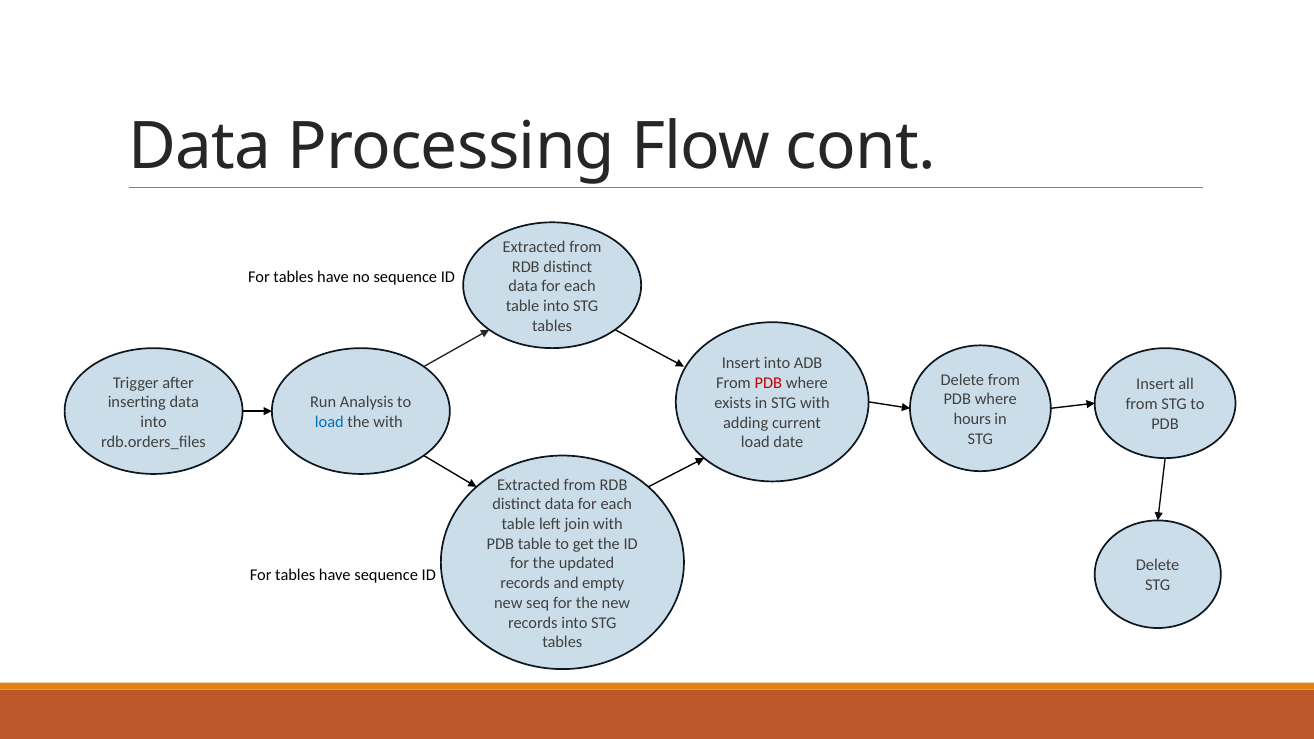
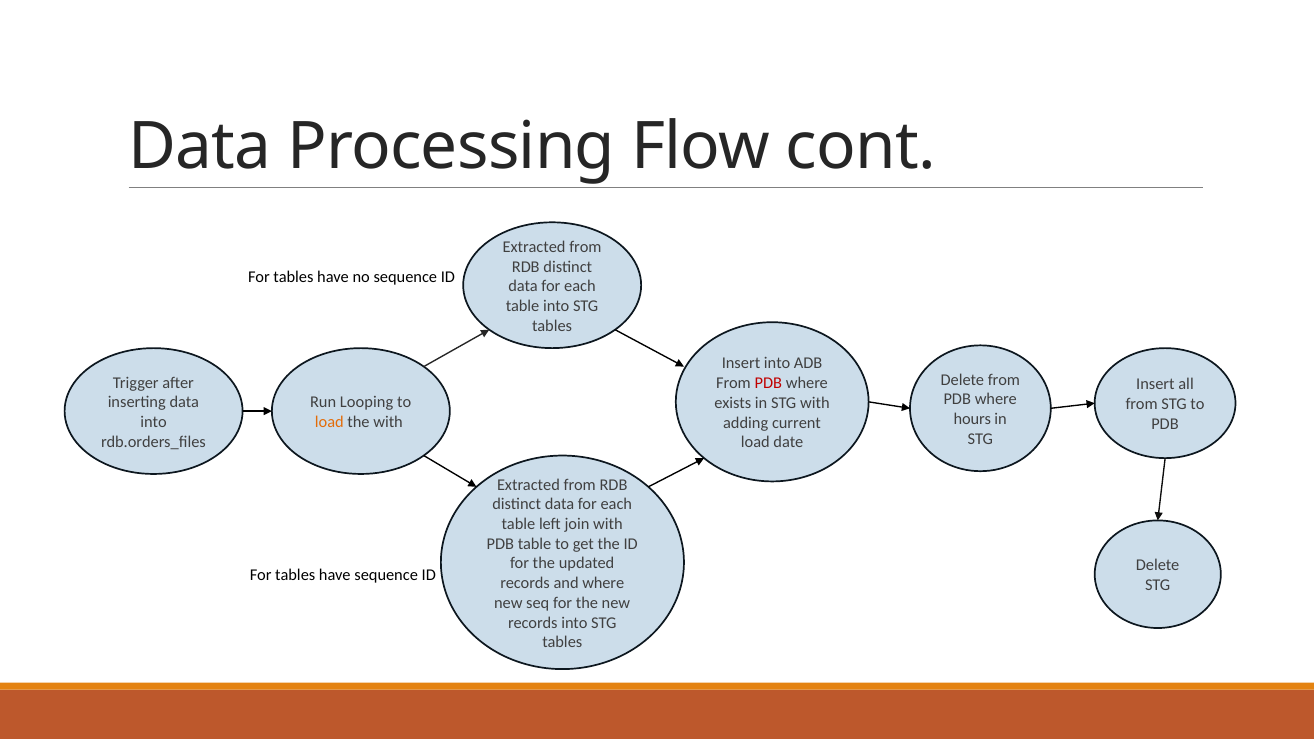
Analysis: Analysis -> Looping (367, 402)
load colour: blue -> orange (329, 422)
and empty: empty -> where (603, 583)
